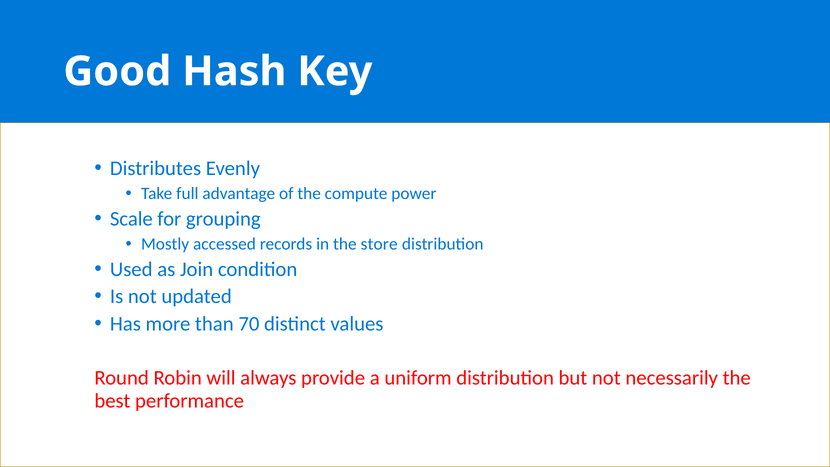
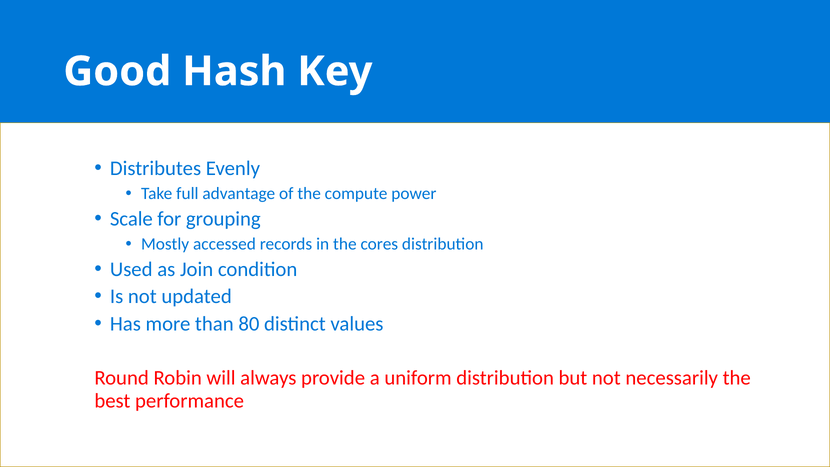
store: store -> cores (379, 244)
70: 70 -> 80 (249, 324)
